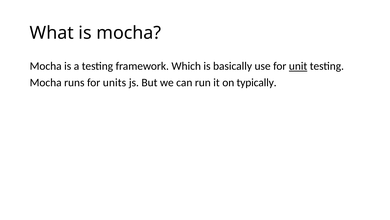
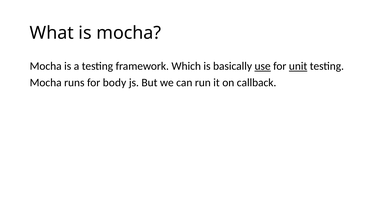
use underline: none -> present (263, 66)
units: units -> body (115, 82)
typically: typically -> callback (257, 82)
